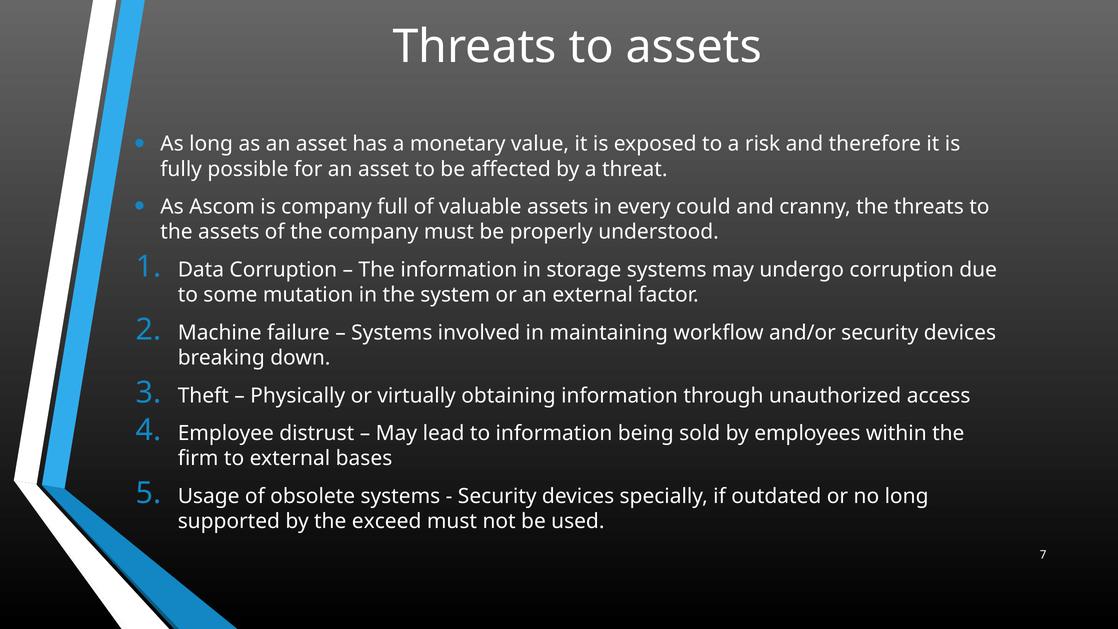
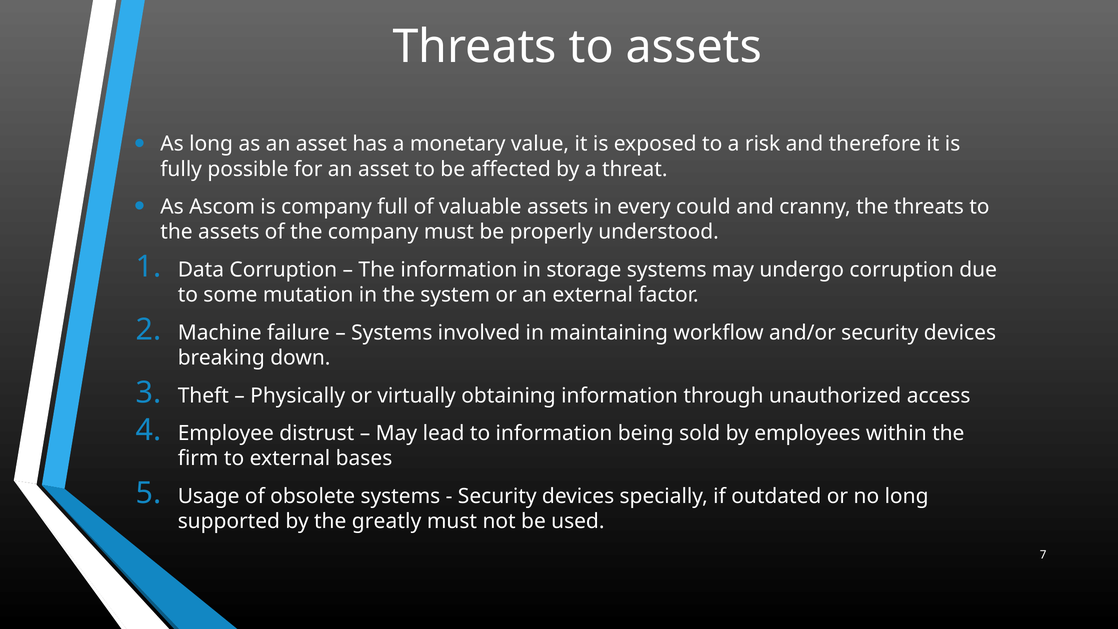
exceed: exceed -> greatly (387, 521)
